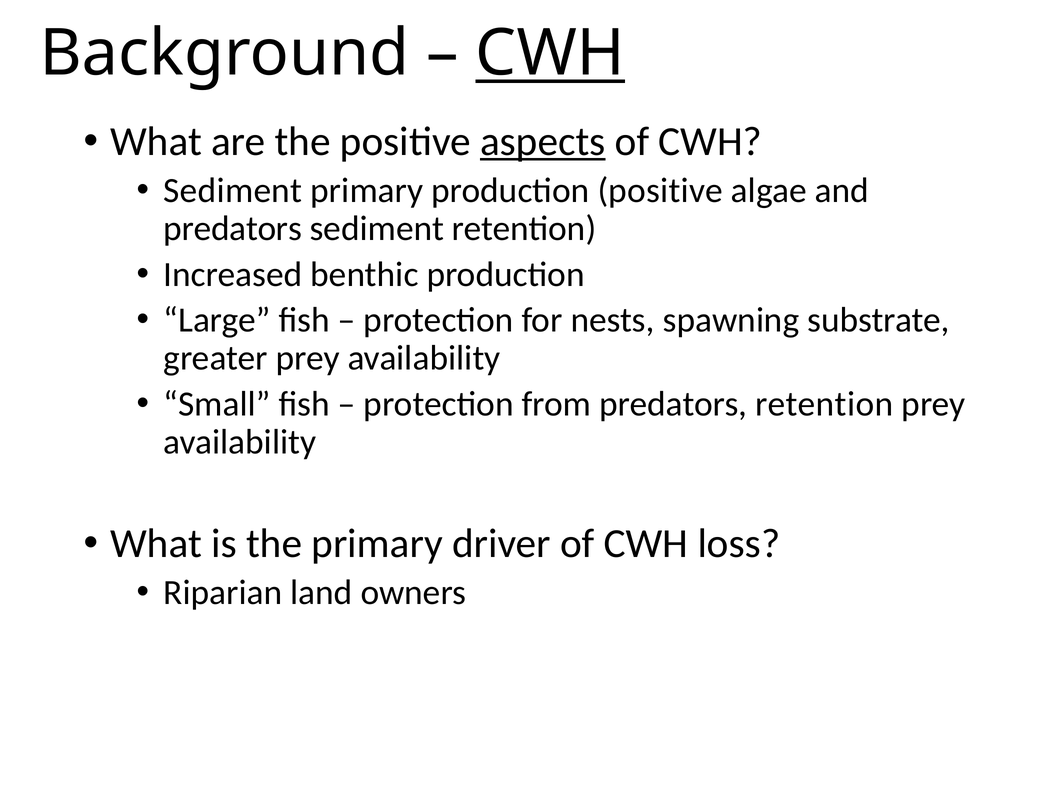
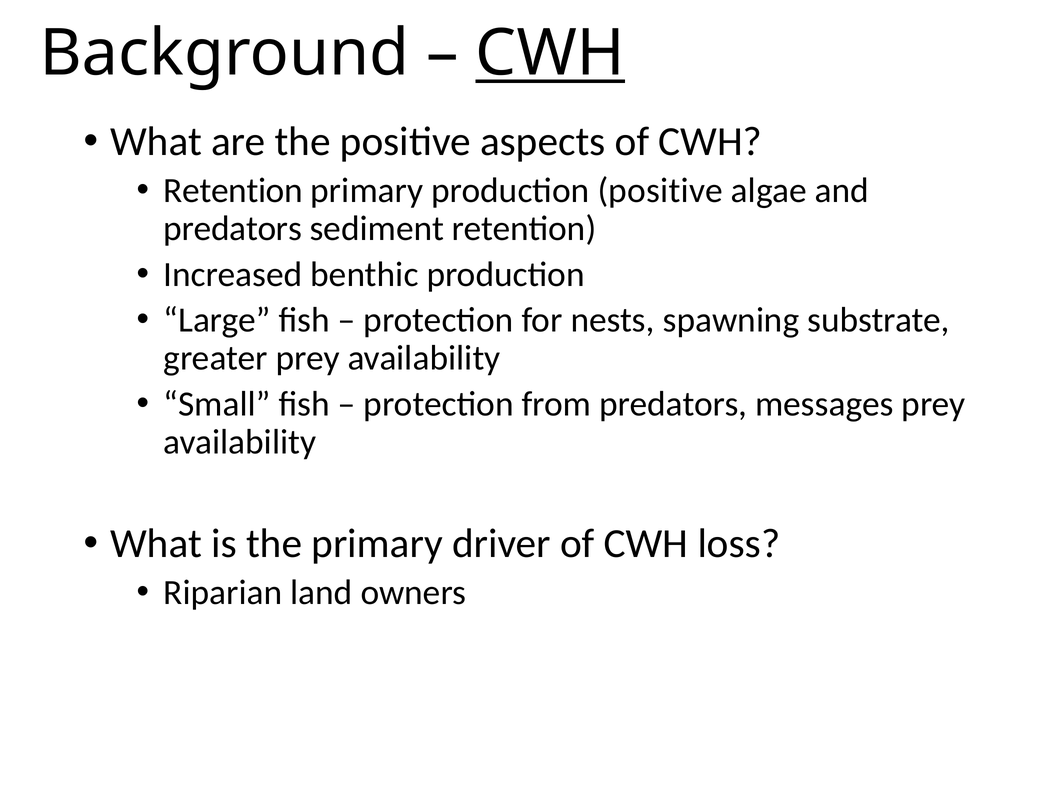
aspects underline: present -> none (543, 142)
Sediment: Sediment -> Retention (233, 191)
predators retention: retention -> messages (824, 404)
